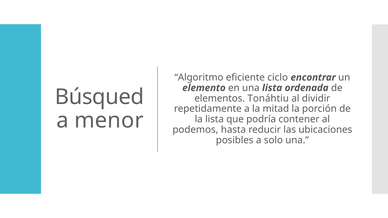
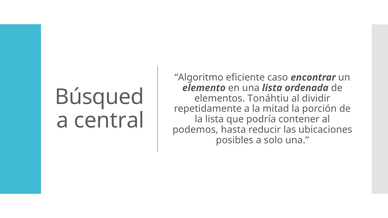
ciclo: ciclo -> caso (278, 77)
menor: menor -> central (109, 121)
